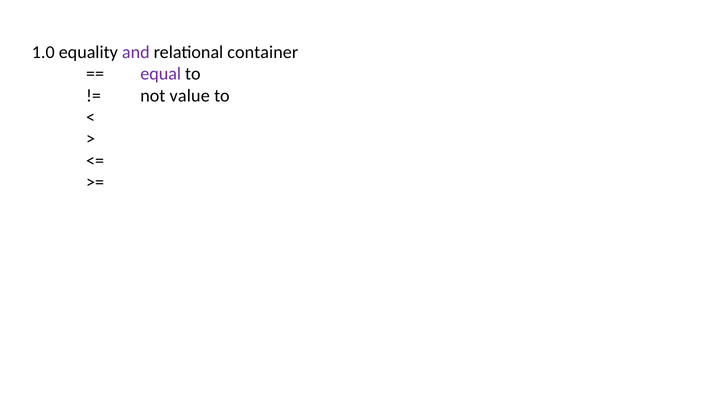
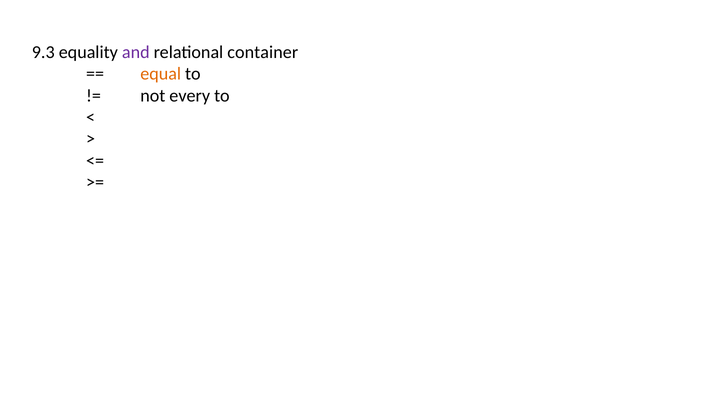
1.0: 1.0 -> 9.3 (43, 52)
equal colour: purple -> orange (161, 74)
value: value -> every (190, 96)
